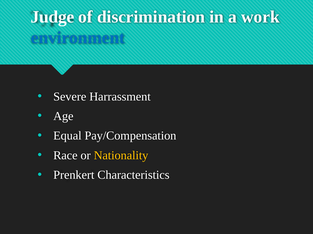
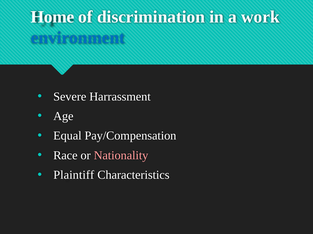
Judge: Judge -> Home (52, 17)
Nationality colour: yellow -> pink (121, 156)
Prenkert: Prenkert -> Plaintiff (74, 175)
